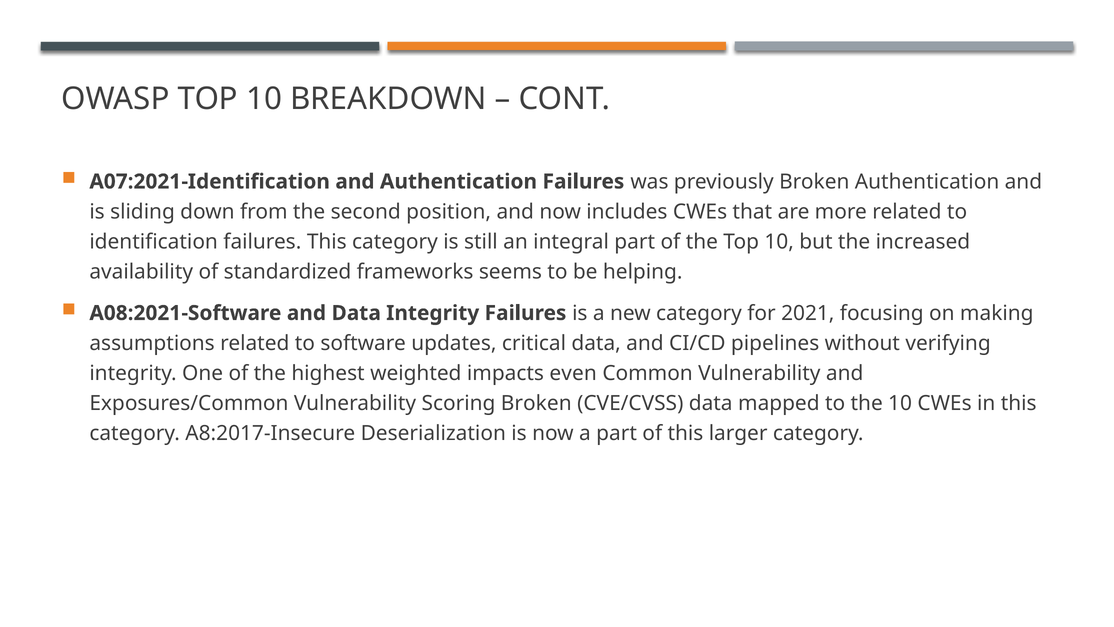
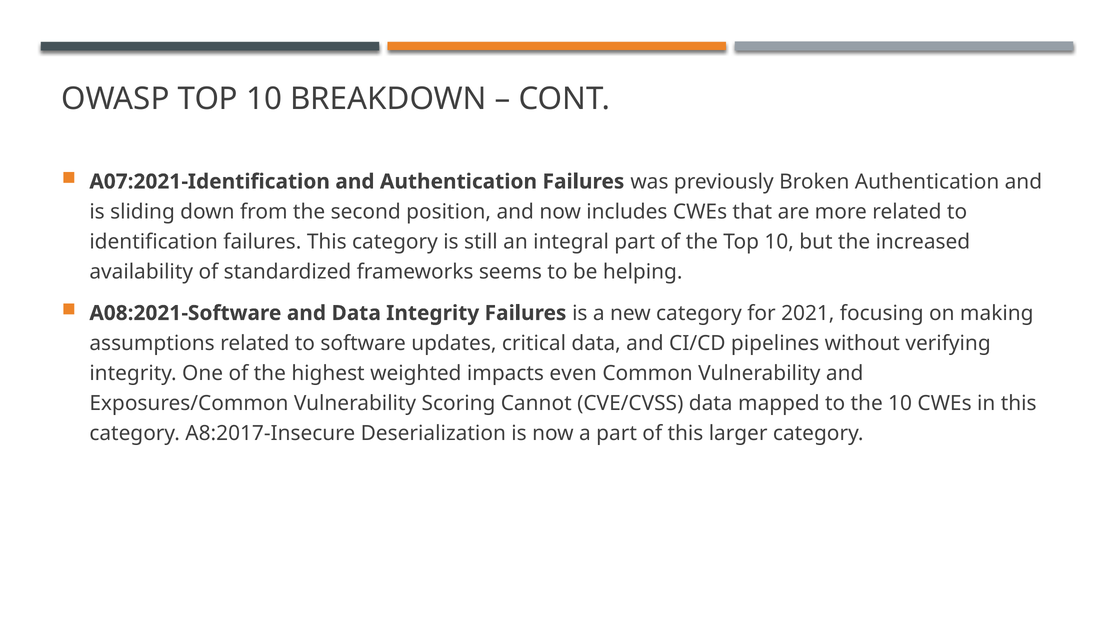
Scoring Broken: Broken -> Cannot (536, 403)
